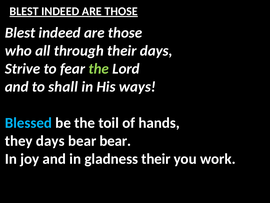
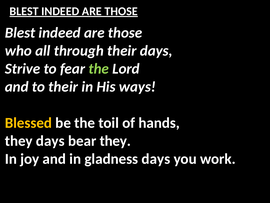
to shall: shall -> their (63, 87)
Blessed colour: light blue -> yellow (28, 123)
bear bear: bear -> they (115, 141)
gladness their: their -> days (156, 159)
